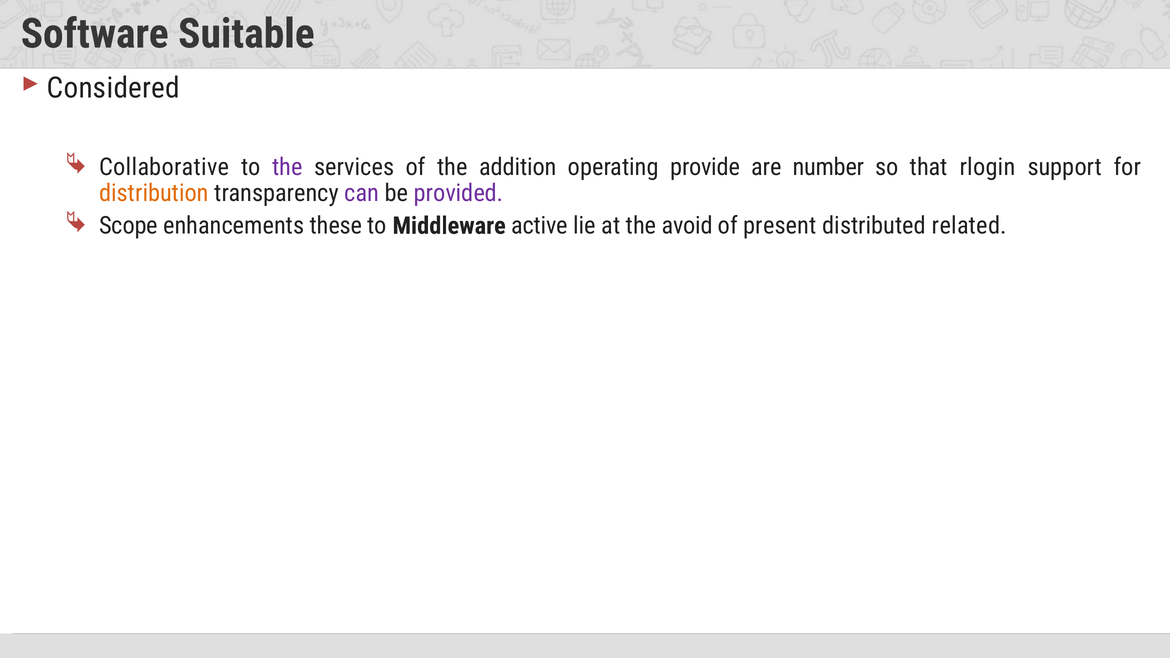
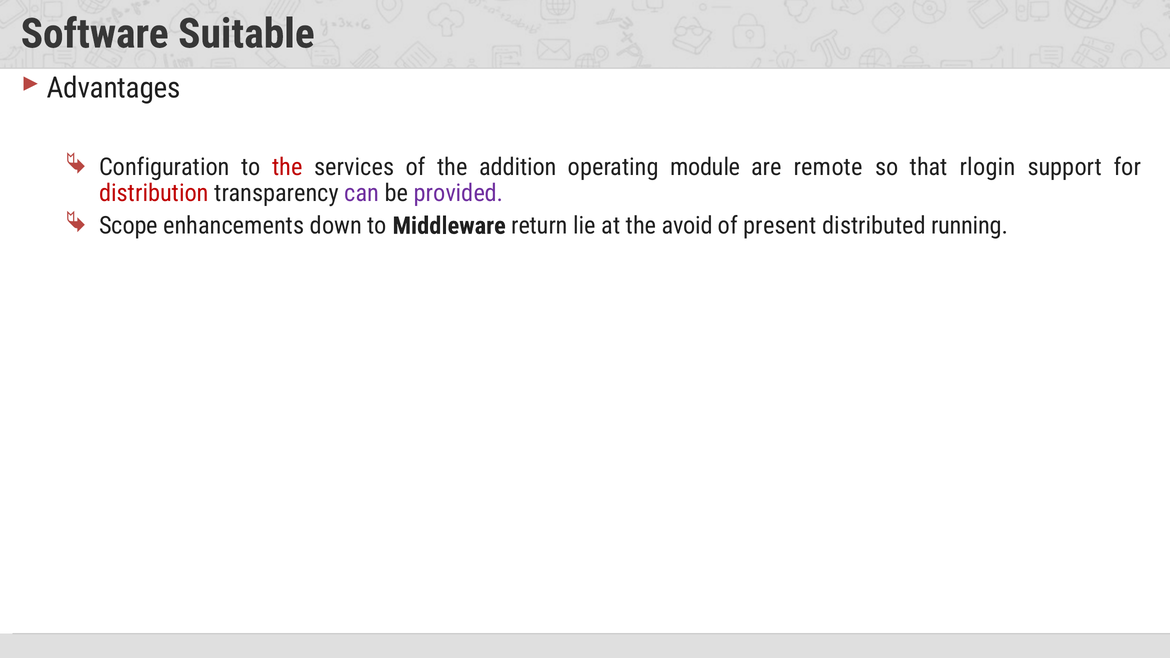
Considered: Considered -> Advantages (114, 88)
Collaborative: Collaborative -> Configuration (164, 167)
the colour: purple -> red (287, 167)
provide: provide -> module (705, 167)
number: number -> remote (828, 167)
distribution colour: orange -> red (154, 193)
these: these -> down (336, 226)
active: active -> return (539, 226)
related: related -> running (970, 226)
